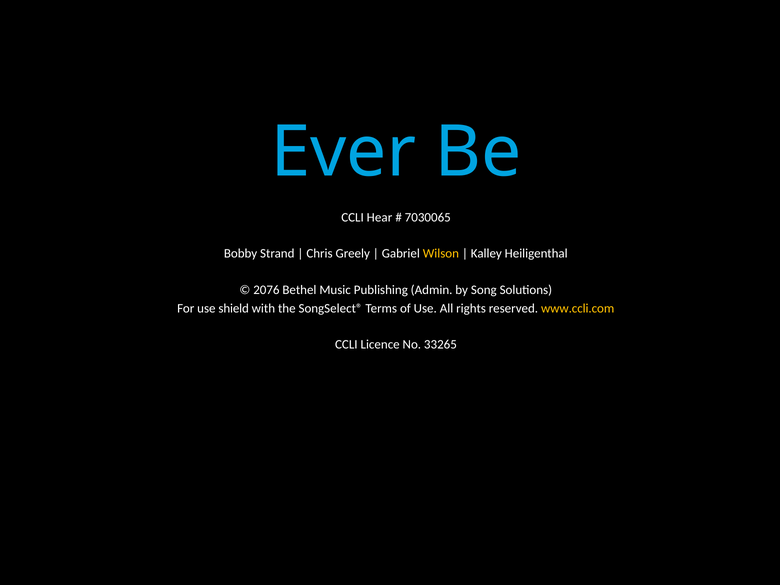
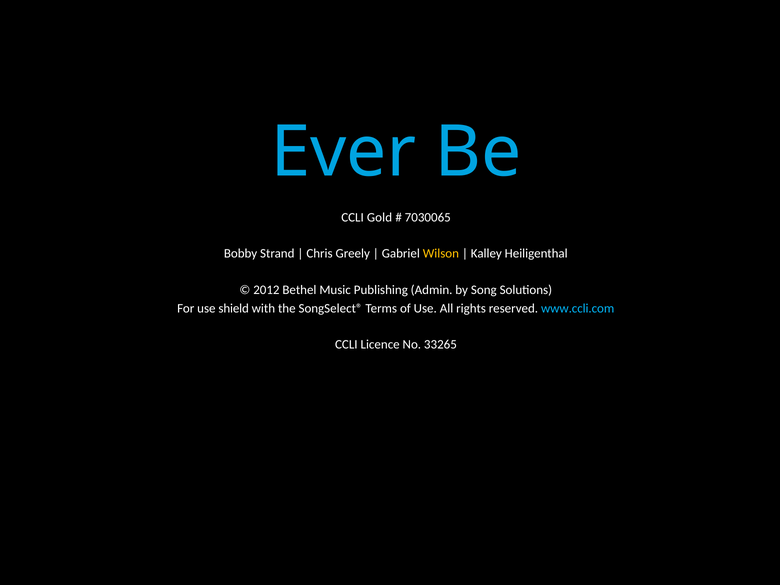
Hear: Hear -> Gold (380, 217)
2076: 2076 -> 2012 (266, 290)
www.ccli.com colour: yellow -> light blue (578, 308)
